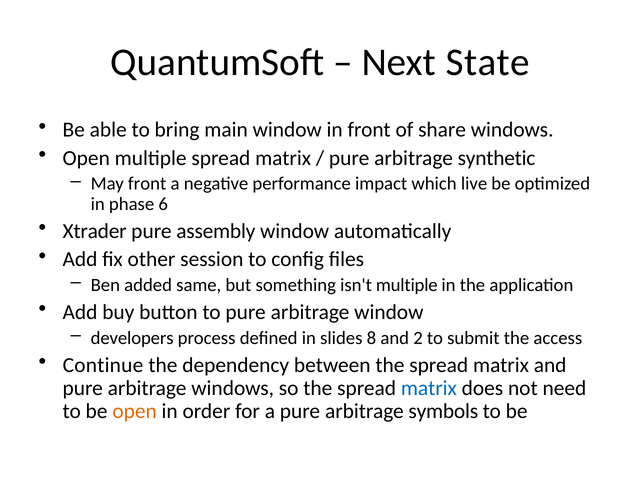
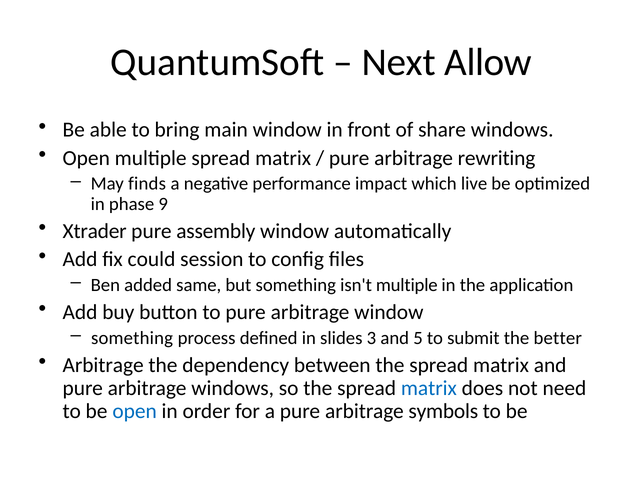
State: State -> Allow (488, 62)
synthetic: synthetic -> rewriting (497, 158)
May front: front -> finds (147, 184)
6: 6 -> 9 (163, 204)
other: other -> could (151, 260)
developers: developers -> something (132, 338)
8: 8 -> 3 (371, 338)
2: 2 -> 5 (418, 338)
access: access -> better (558, 338)
Continue: Continue -> Arbitrage (103, 365)
open colour: orange -> blue (135, 412)
